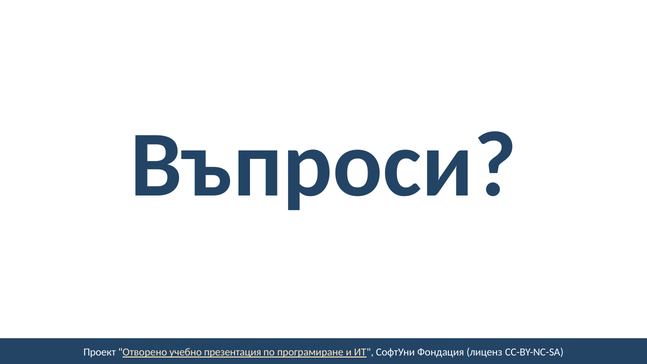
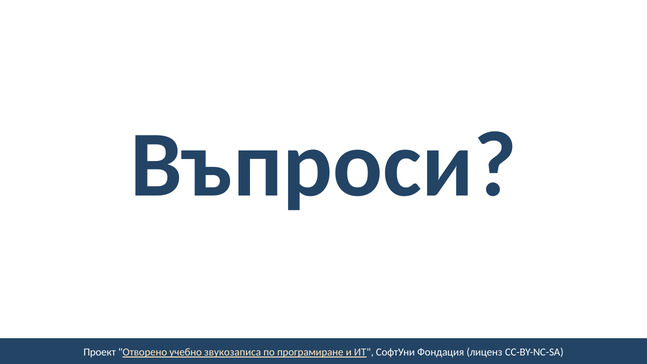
презентация: презентация -> звукозаписа (233, 352)
